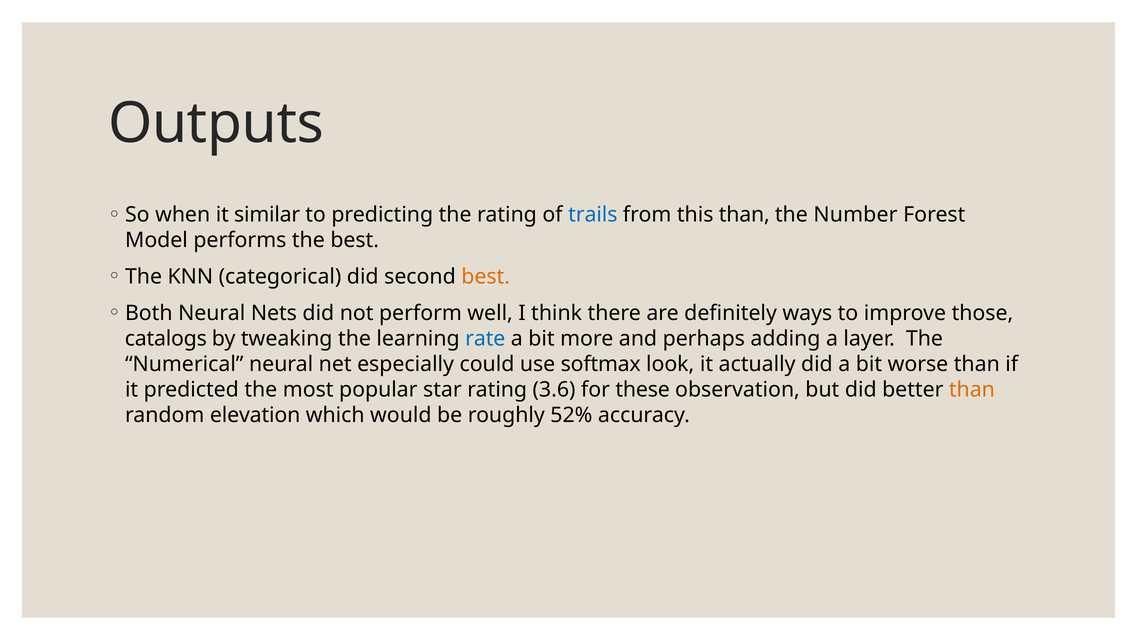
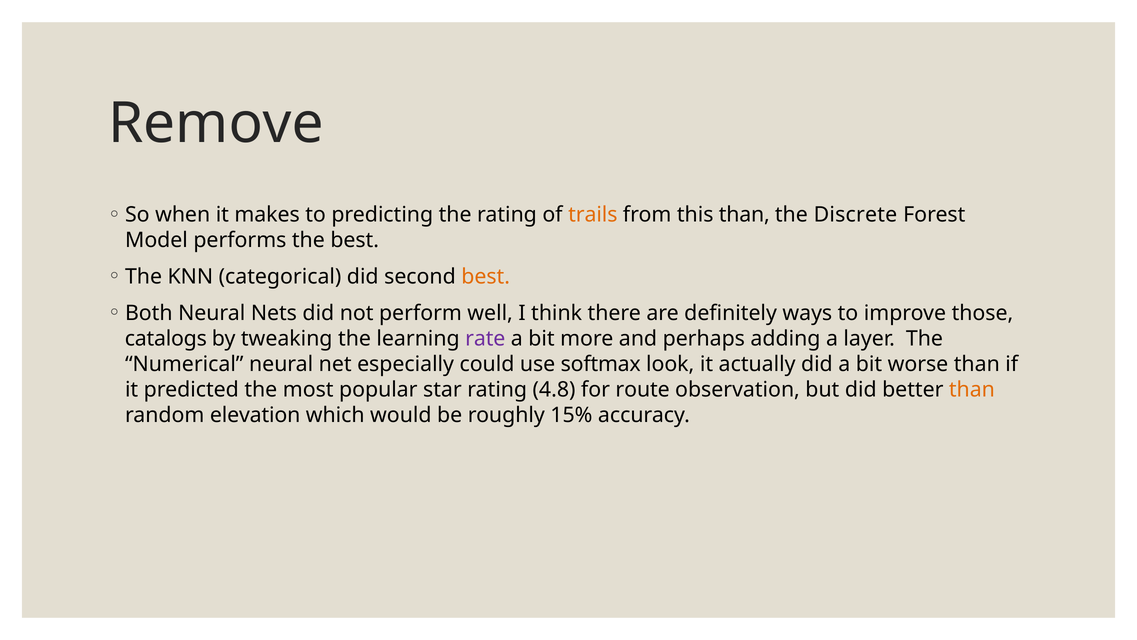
Outputs: Outputs -> Remove (216, 124)
similar: similar -> makes (267, 215)
trails colour: blue -> orange (593, 215)
Number: Number -> Discrete (855, 215)
rate colour: blue -> purple (485, 338)
3.6: 3.6 -> 4.8 (554, 390)
these: these -> route (643, 390)
52%: 52% -> 15% (571, 415)
